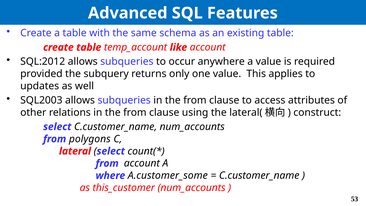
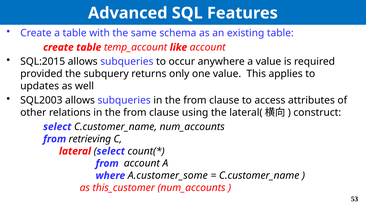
SQL:2012: SQL:2012 -> SQL:2015 (43, 62)
polygons: polygons -> retrieving (90, 139)
